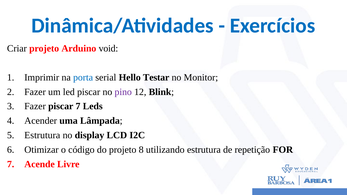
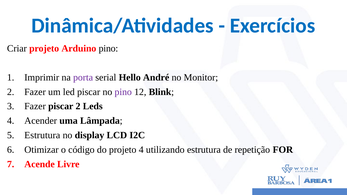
Arduino void: void -> pino (108, 49)
porta colour: blue -> purple (83, 77)
Testar: Testar -> André (156, 77)
piscar 7: 7 -> 2 (78, 106)
projeto 8: 8 -> 4 (141, 150)
